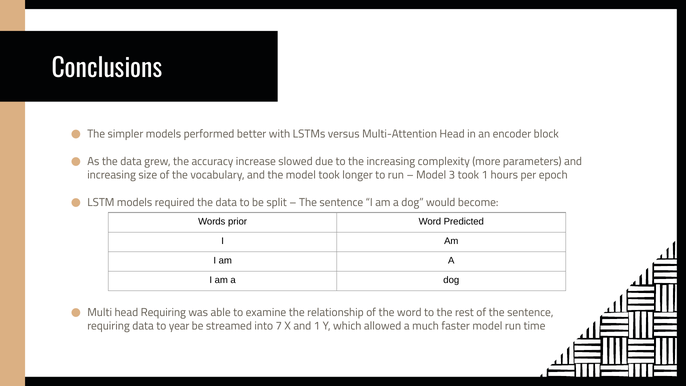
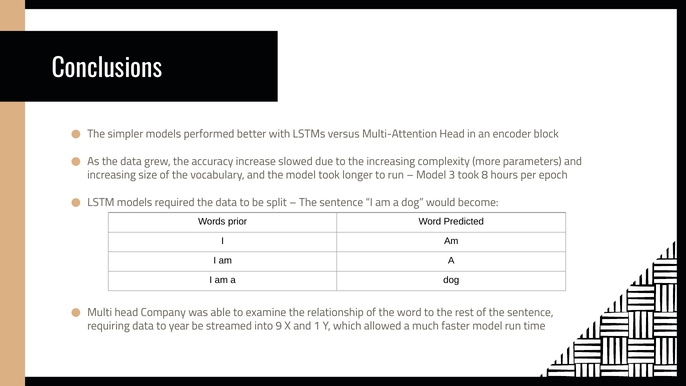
took 1: 1 -> 8 (485, 175)
head Requiring: Requiring -> Company (163, 312)
7: 7 -> 9 (279, 326)
